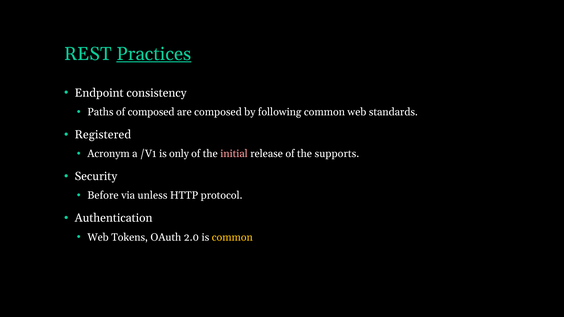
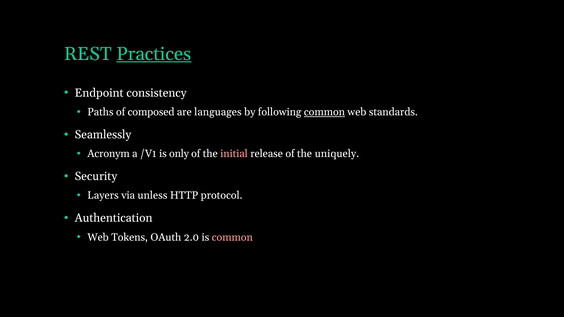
are composed: composed -> languages (218, 112)
common underline: none -> present (324, 112)
Registered: Registered -> Seamlessly (103, 135)
supports: supports -> uniquely (337, 154)
Before: Before -> Layers (103, 196)
common colour: yellow -> pink (232, 237)
